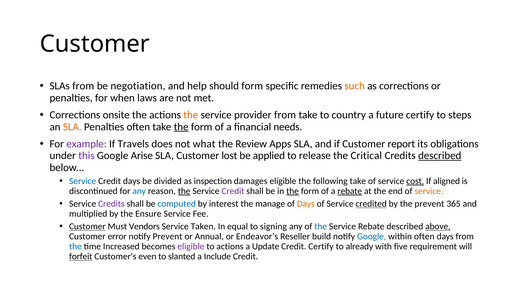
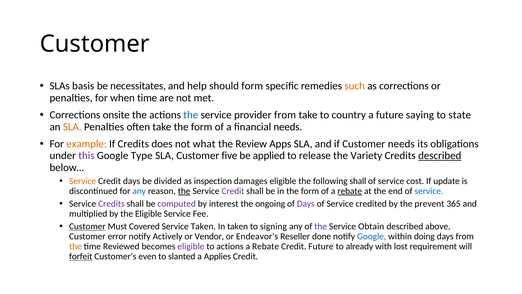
SLAs from: from -> basis (83, 86)
negotiation: negotiation -> necessitates (138, 86)
when laws: laws -> time (147, 98)
the colour: orange -> blue (191, 115)
future certify: certify -> saying (420, 115)
steps: steps -> state (460, 115)
the underline: present -> none (181, 127)
example colour: purple -> orange (87, 144)
If Travels: Travels -> Credits (133, 144)
Customer report: report -> needs (401, 144)
Arise: Arise -> Type (142, 156)
lost: lost -> five (229, 156)
Critical: Critical -> Variety (366, 156)
Service colour: blue -> orange (83, 181)
following take: take -> shall (358, 181)
cost underline: present -> none (415, 181)
aligned: aligned -> update (447, 181)
the underline: present -> none (293, 191)
service colour: orange -> blue (429, 191)
computed colour: blue -> purple (177, 204)
manage: manage -> ongoing (270, 204)
Days colour: orange -> purple (306, 204)
credited underline: present -> none (371, 204)
the Ensure: Ensure -> Eligible (148, 214)
Vendors: Vendors -> Covered (144, 226)
In equal: equal -> taken (238, 226)
the colour: blue -> purple (321, 226)
Service Rebate: Rebate -> Obtain (371, 226)
above underline: present -> none (438, 226)
notify Prevent: Prevent -> Actively (168, 236)
Annual: Annual -> Vendor (209, 236)
build: build -> done (322, 236)
within often: often -> doing (424, 236)
the colour: blue -> orange (75, 246)
Increased: Increased -> Reviewed (121, 246)
Update: Update -> Rebate (266, 246)
Credit Certify: Certify -> Future (321, 246)
five: five -> lost (401, 246)
Include: Include -> Applies (217, 256)
